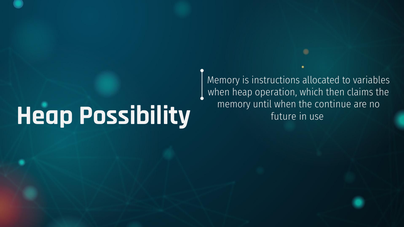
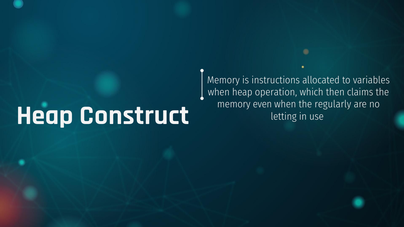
until: until -> even (262, 104)
continue: continue -> regularly (333, 104)
Possibility: Possibility -> Construct (134, 115)
future: future -> letting (284, 117)
